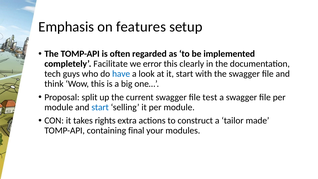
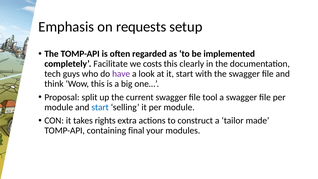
features: features -> requests (141, 27)
error: error -> costs (152, 64)
have colour: blue -> purple (121, 74)
test: test -> tool (210, 97)
